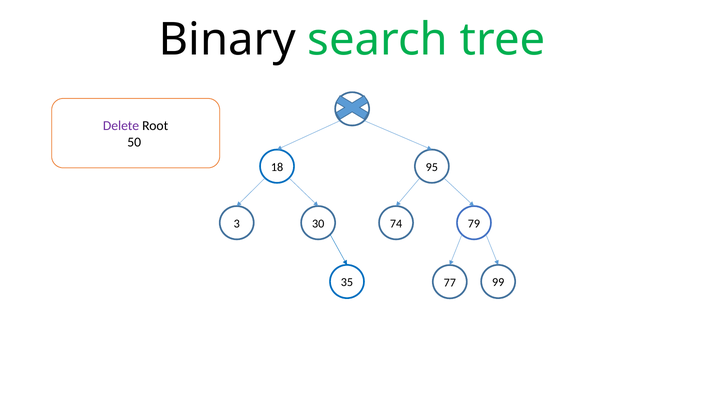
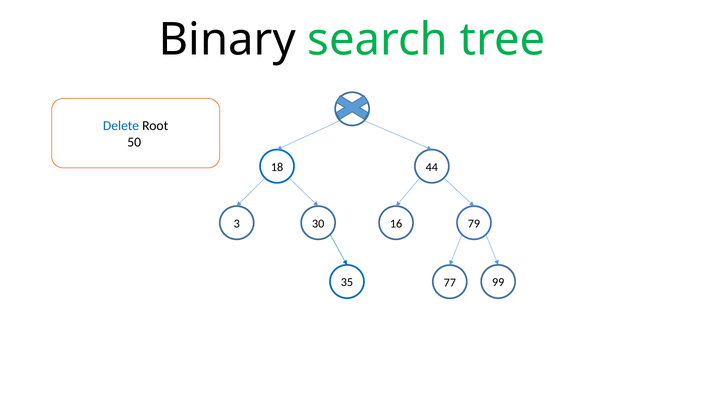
Delete colour: purple -> blue (121, 126)
95: 95 -> 44 (432, 167)
74: 74 -> 16 (396, 224)
